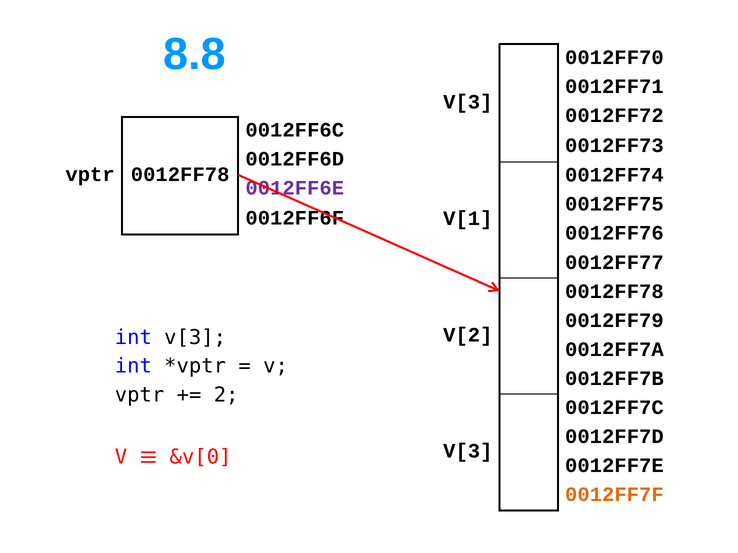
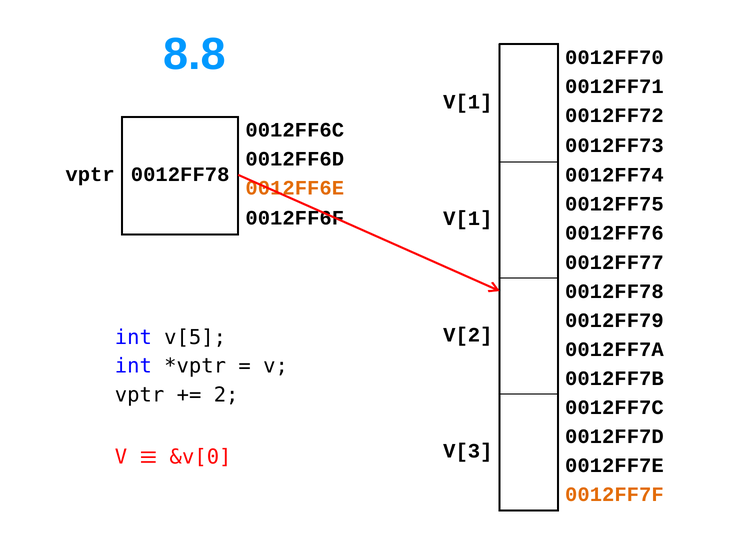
V[3: V[3 -> V[1 (468, 102)
0012FF6E colour: purple -> orange (295, 188)
int v[3: v[3 -> v[5 (195, 338)
